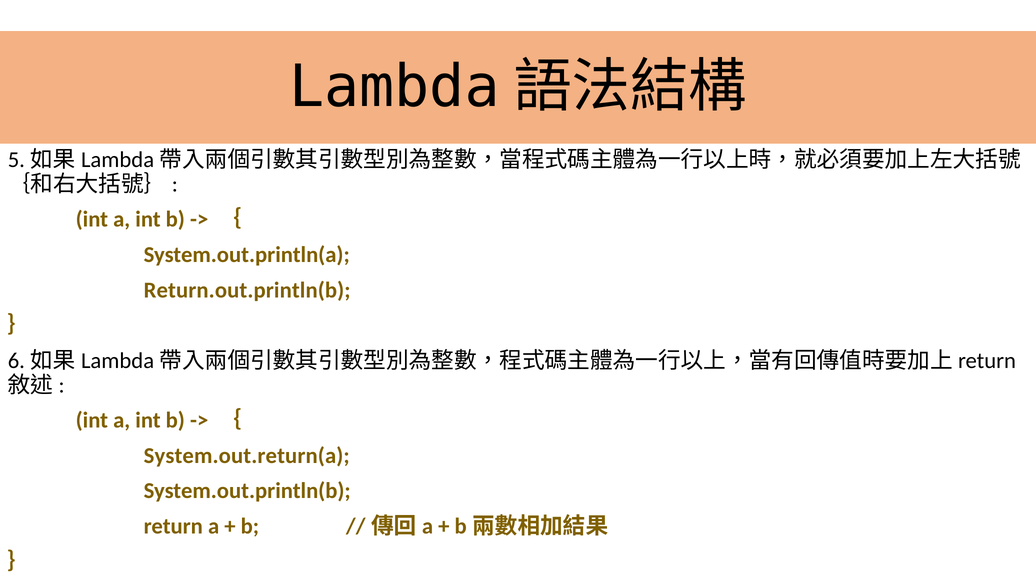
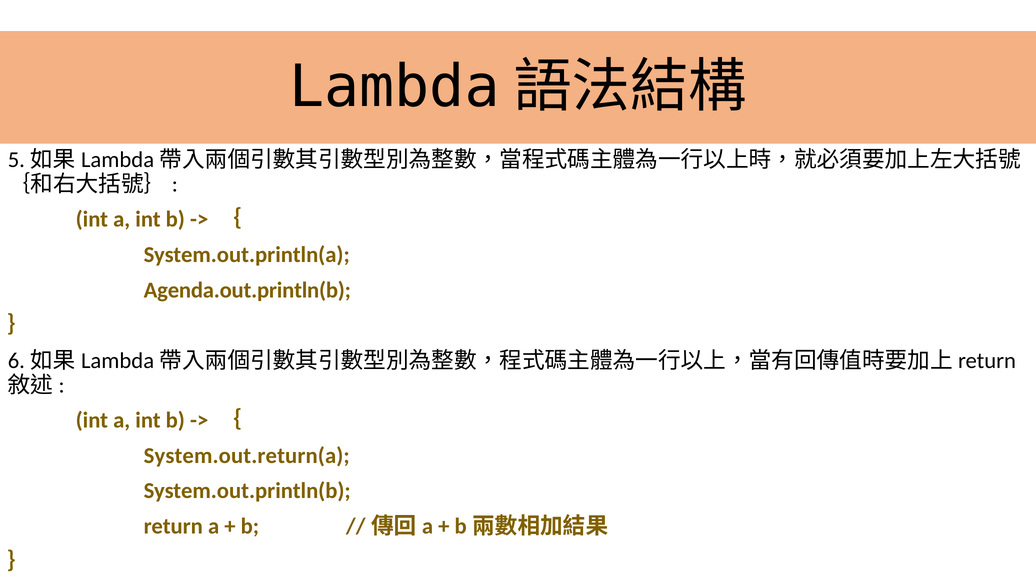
Return.out.println(b: Return.out.println(b -> Agenda.out.println(b (247, 290)
